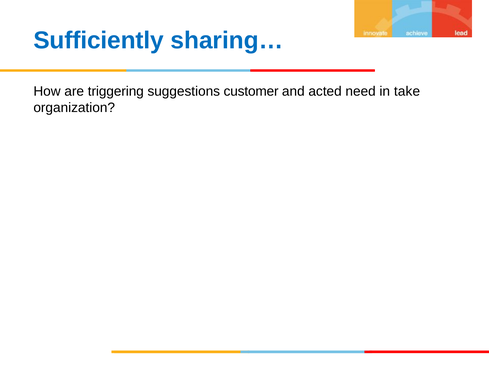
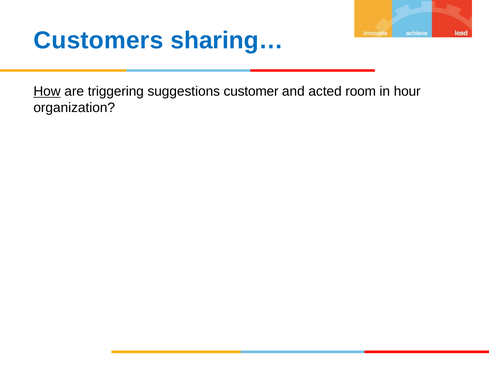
Sufficiently: Sufficiently -> Customers (98, 40)
How underline: none -> present (47, 91)
need: need -> room (361, 91)
take: take -> hour (407, 91)
